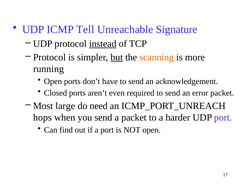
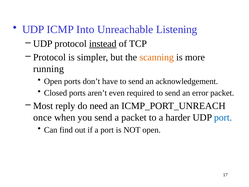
Tell: Tell -> Into (85, 29)
Signature: Signature -> Listening (177, 29)
but underline: present -> none (117, 57)
large: large -> reply (65, 106)
hops: hops -> once (42, 117)
port colour: purple -> blue (223, 117)
